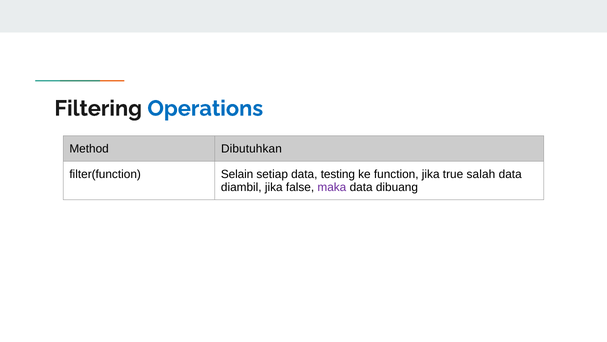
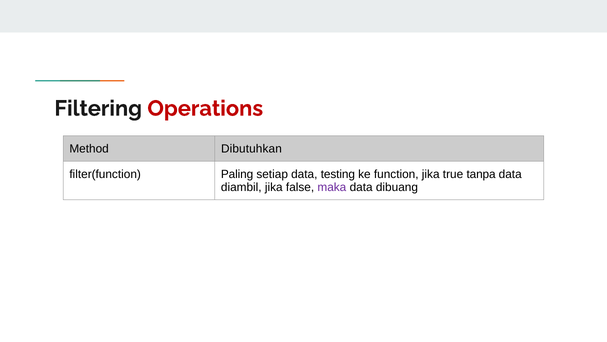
Operations colour: blue -> red (205, 108)
Selain: Selain -> Paling (237, 174)
salah: salah -> tanpa (481, 174)
